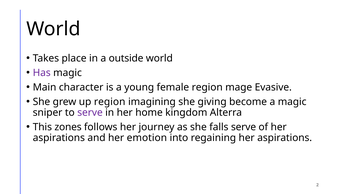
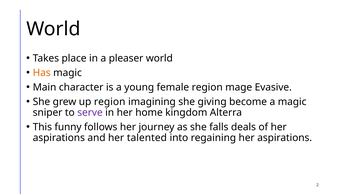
outside: outside -> pleaser (126, 58)
Has colour: purple -> orange (42, 73)
zones: zones -> funny (68, 127)
falls serve: serve -> deals (243, 127)
emotion: emotion -> talented (147, 138)
